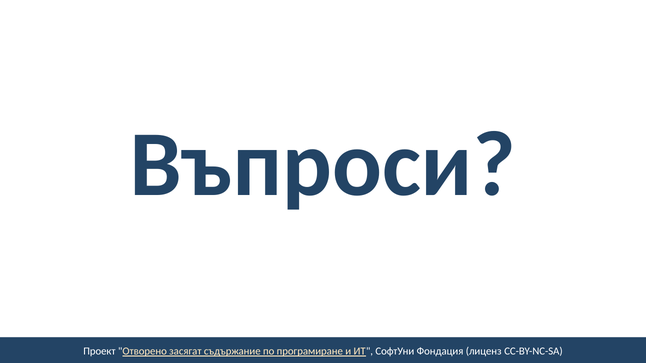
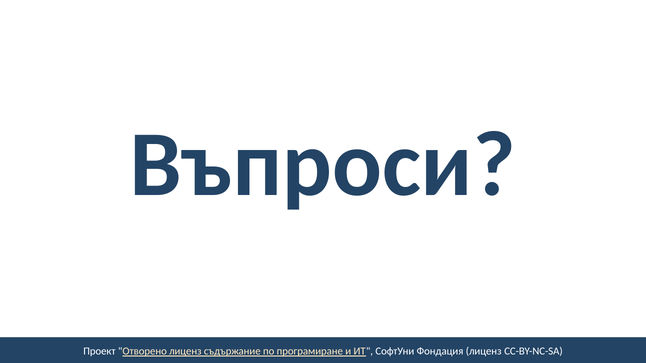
Отворено засягат: засягат -> лиценз (185, 352)
